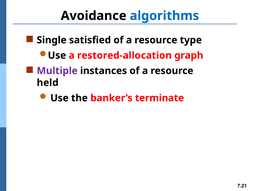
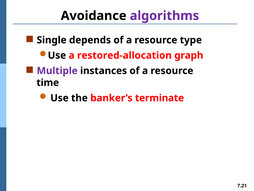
algorithms colour: blue -> purple (164, 16)
satisfied: satisfied -> depends (90, 40)
held: held -> time (48, 82)
